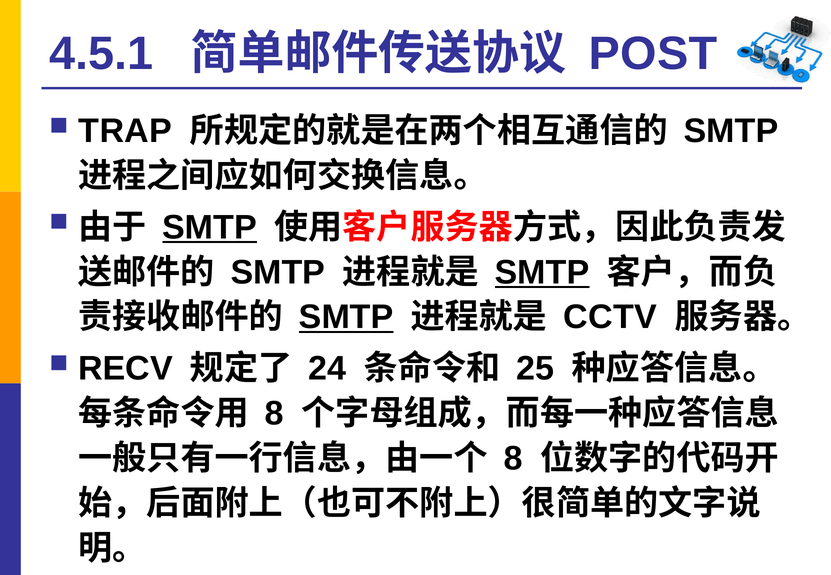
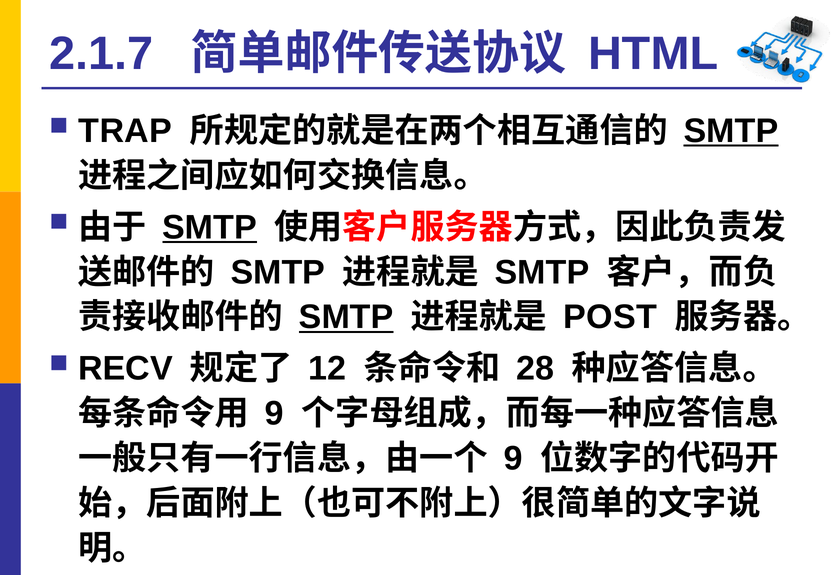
4.5.1: 4.5.1 -> 2.1.7 (101, 54)
POST: POST -> HTML (653, 54)
SMTP underline: none -> present (731, 131)
SMTP underline: present -> none (542, 272)
CCTV: CCTV -> POST (610, 317)
24: 24 -> 12 (327, 369)
25: 25 -> 28 (535, 369)
8: 8 -> 9 (274, 414)
8: 8 -> 9 (513, 459)
